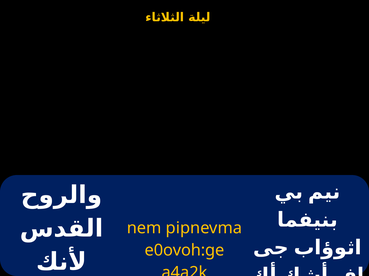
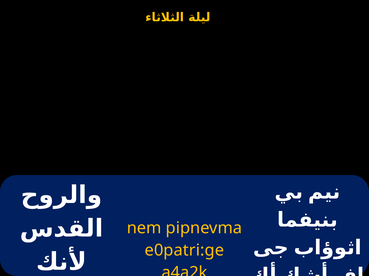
e0ovoh:ge: e0ovoh:ge -> e0patri:ge (184, 251)
